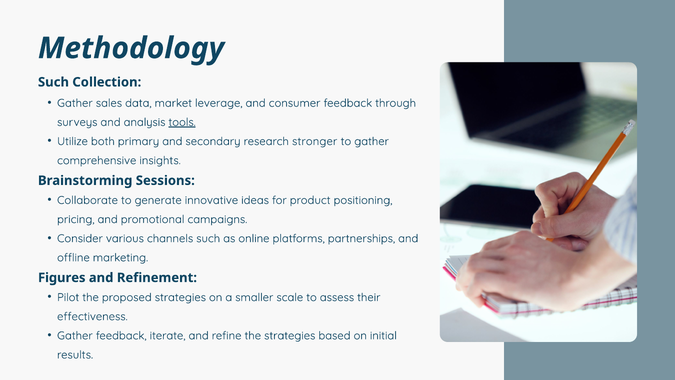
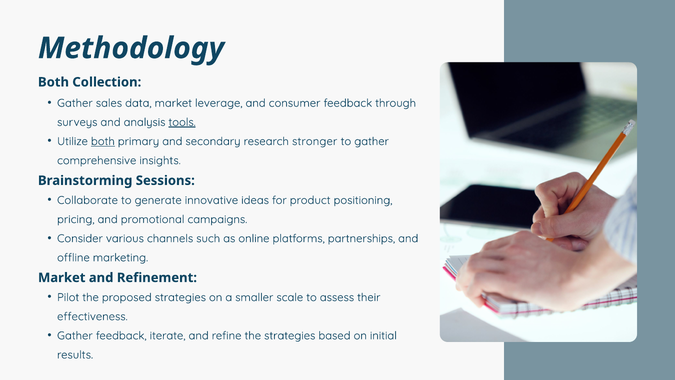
Such: Such -> Both (53, 82)
both underline: none -> present (103, 141)
Figures: Figures -> Market (62, 278)
